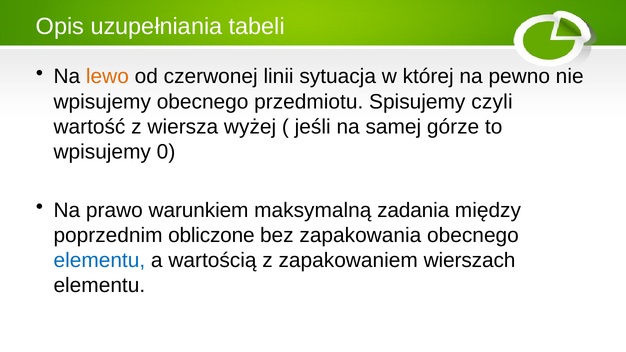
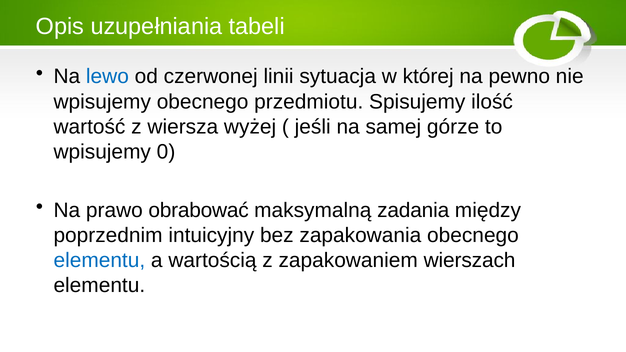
lewo colour: orange -> blue (107, 77)
czyli: czyli -> ilość (492, 102)
warunkiem: warunkiem -> obrabować (199, 210)
obliczone: obliczone -> intuicyjny (211, 235)
